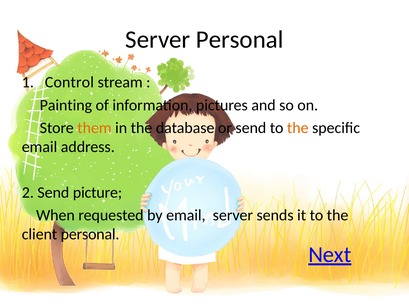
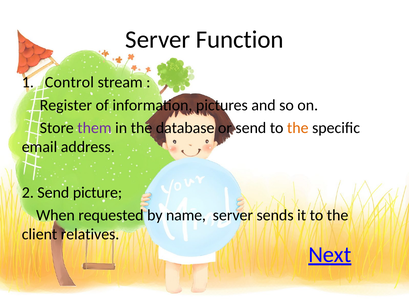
Server Personal: Personal -> Function (240, 40)
Painting: Painting -> Register (66, 105)
them colour: orange -> purple (94, 128)
by email: email -> name (186, 215)
client personal: personal -> relatives (90, 234)
